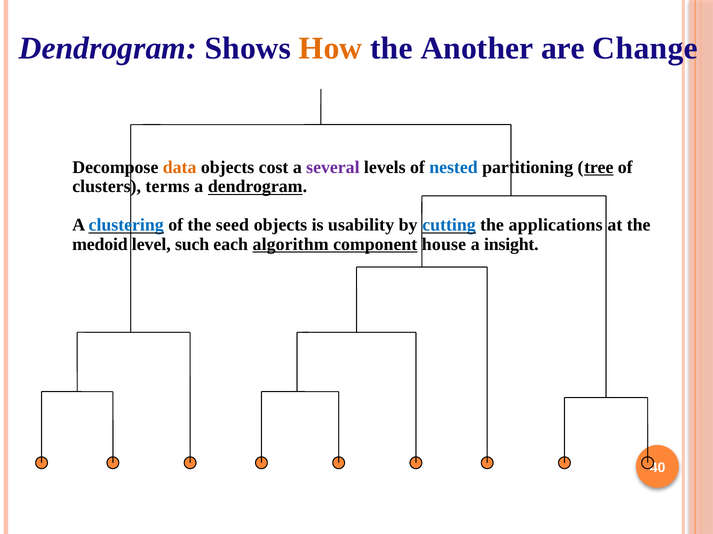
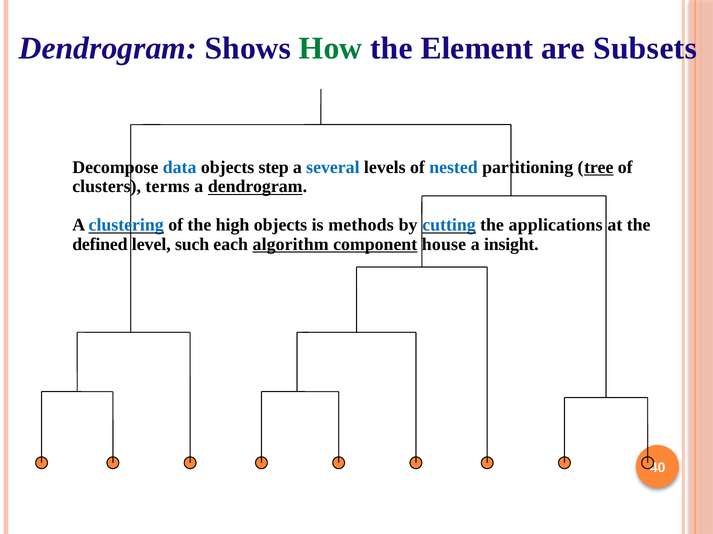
How colour: orange -> green (331, 49)
Another: Another -> Element (477, 49)
Change: Change -> Subsets (645, 49)
data colour: orange -> blue (180, 168)
cost: cost -> step (274, 168)
several colour: purple -> blue (333, 168)
seed: seed -> high (233, 225)
usability: usability -> methods (361, 225)
medoid: medoid -> defined (100, 245)
